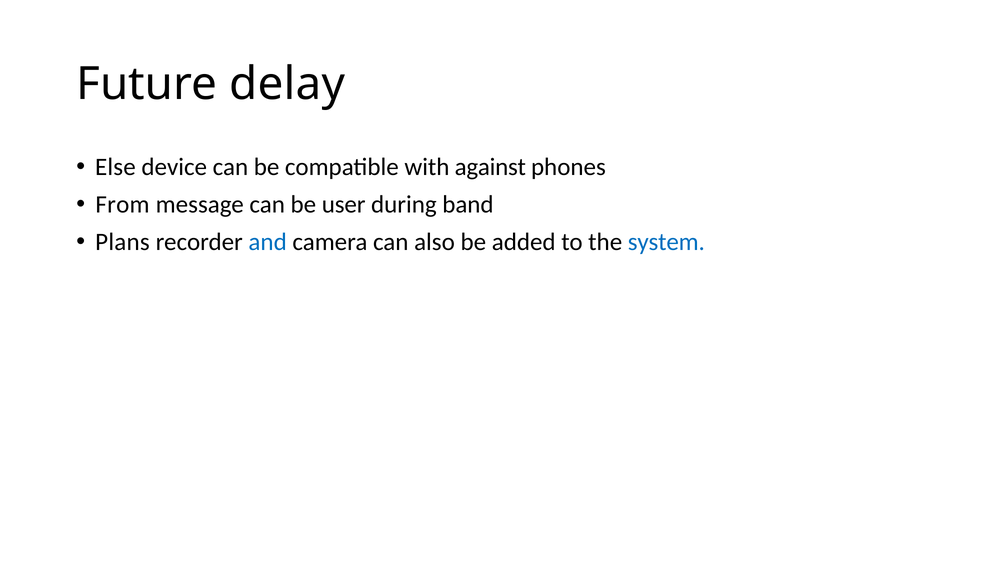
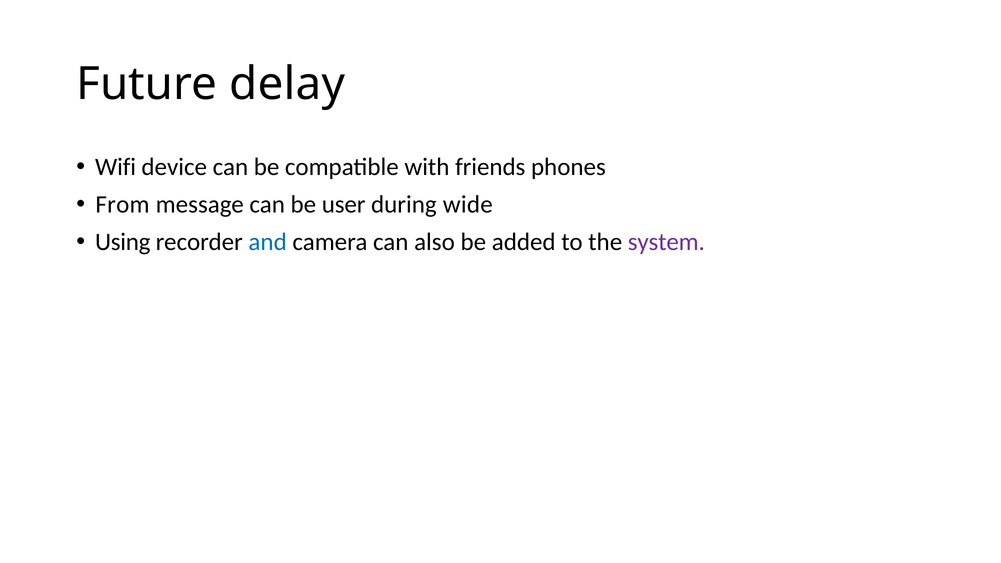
Else: Else -> Wifi (116, 167)
against: against -> friends (490, 167)
band: band -> wide (468, 204)
Plans: Plans -> Using (123, 242)
system colour: blue -> purple (666, 242)
